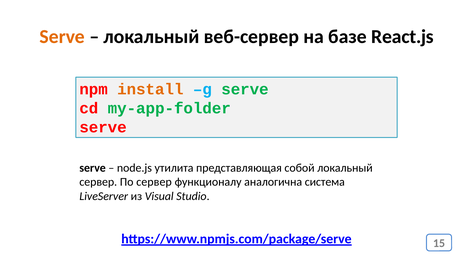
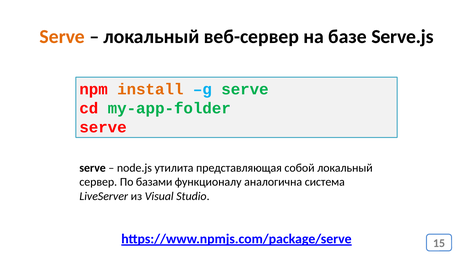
React.js: React.js -> Serve.js (402, 37)
По сервер: сервер -> базами (154, 182)
